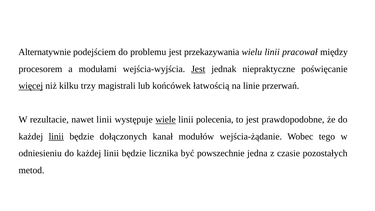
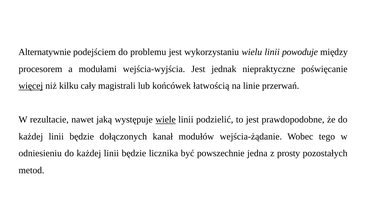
przekazywania: przekazywania -> wykorzystaniu (212, 52)
pracował: pracował -> powoduje (300, 52)
Jest underline: present -> none (198, 69)
trzy: trzy -> cały (88, 86)
nawet linii: linii -> jaką (104, 120)
polecenia: polecenia -> podzielić (215, 120)
linii underline: present -> none (56, 136)
czasie: czasie -> prosty (289, 153)
